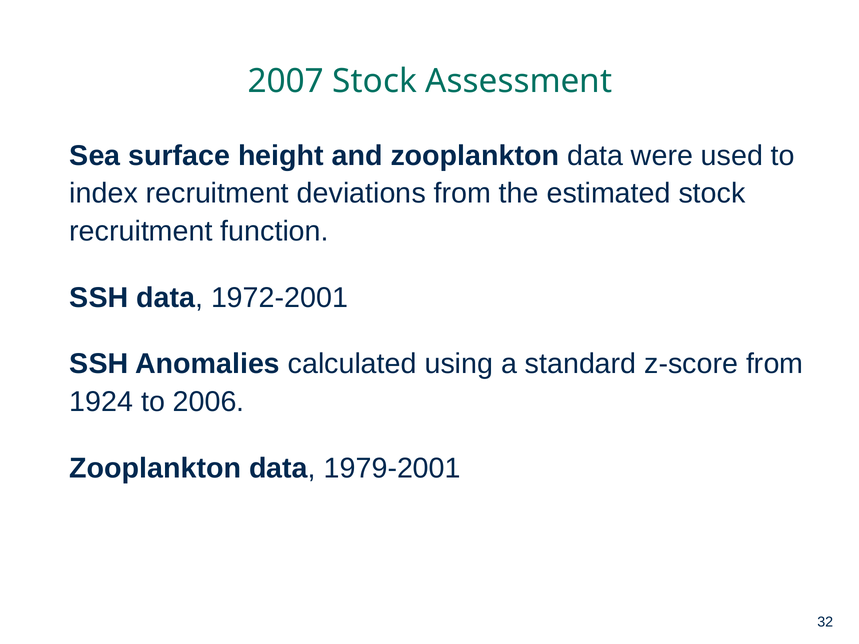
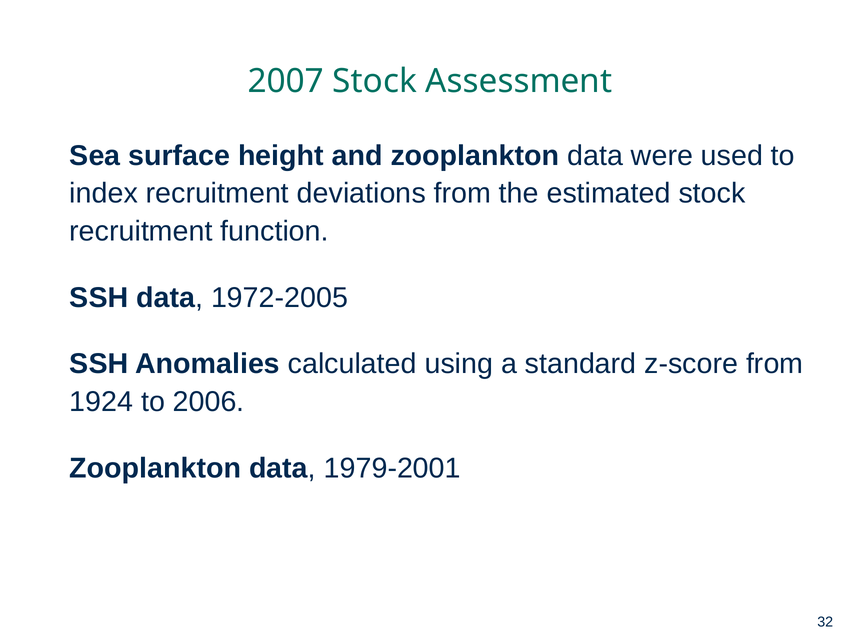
1972-2001: 1972-2001 -> 1972-2005 (279, 298)
